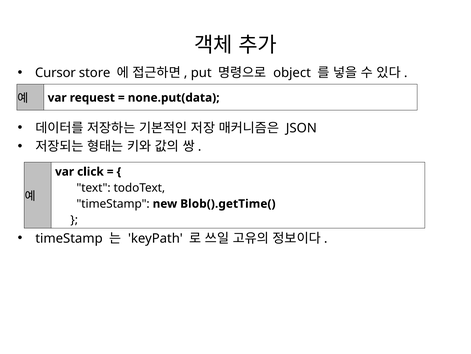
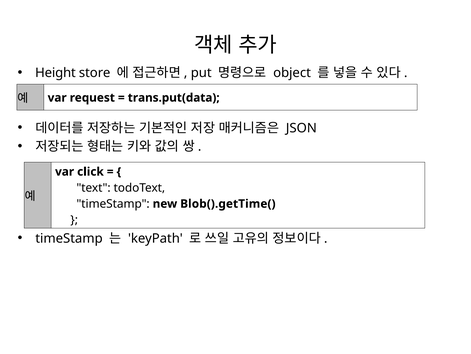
Cursor: Cursor -> Height (55, 73)
none.put(data: none.put(data -> trans.put(data (174, 98)
